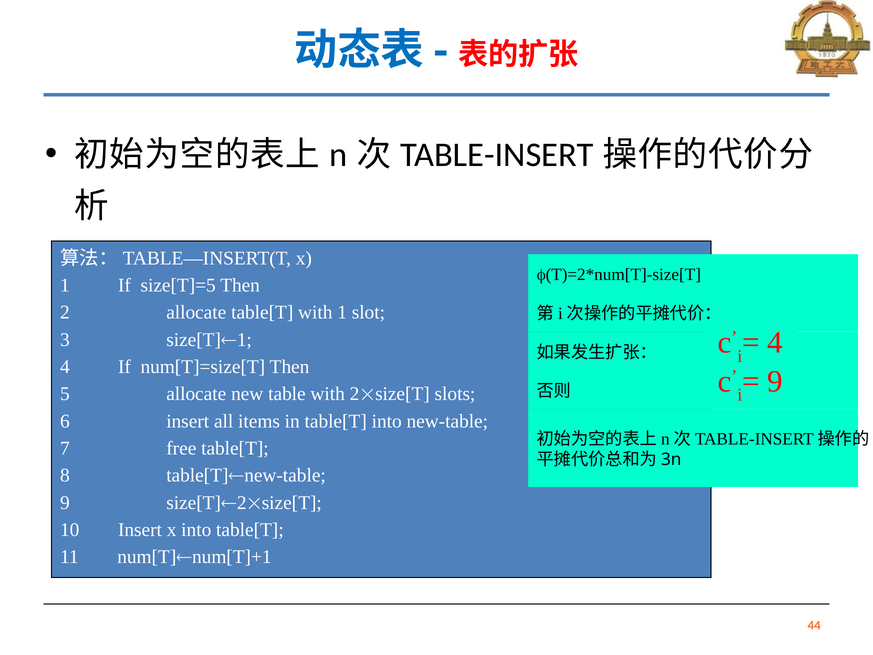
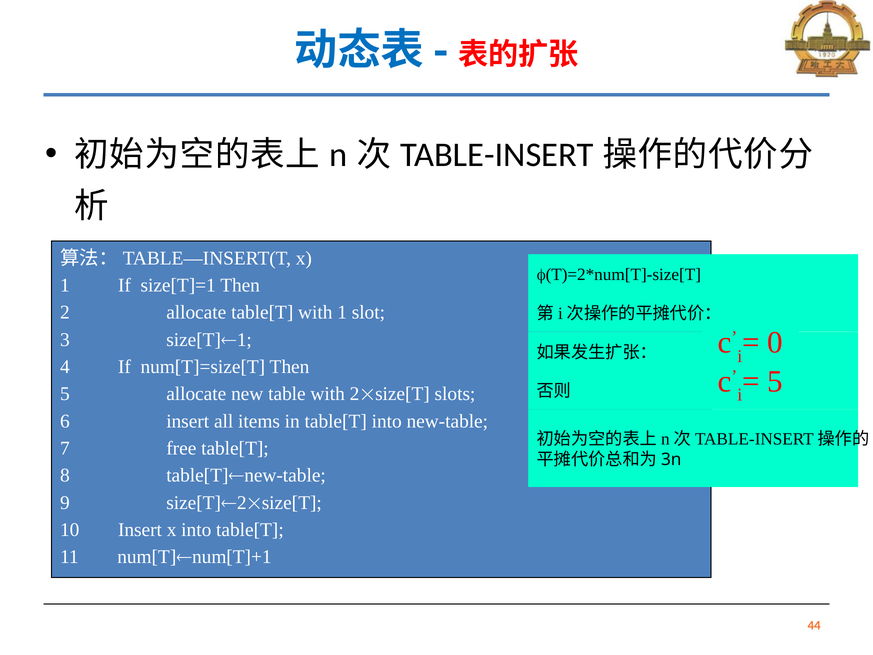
size[T]=5: size[T]=5 -> size[T]=1 (178, 285)
4: 4 -> 0 (775, 342)
9: 9 -> 5 (775, 381)
